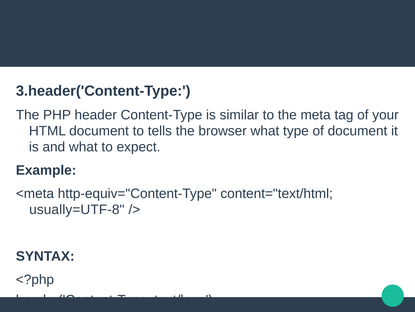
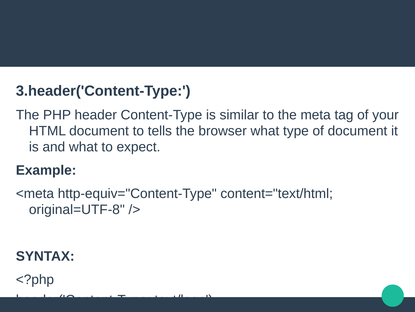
usually=UTF-8: usually=UTF-8 -> original=UTF-8 (77, 209)
